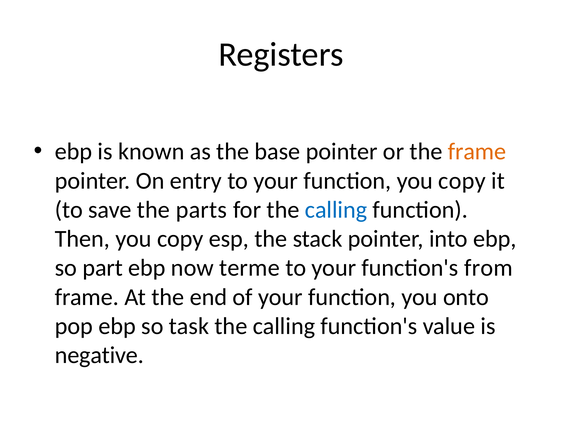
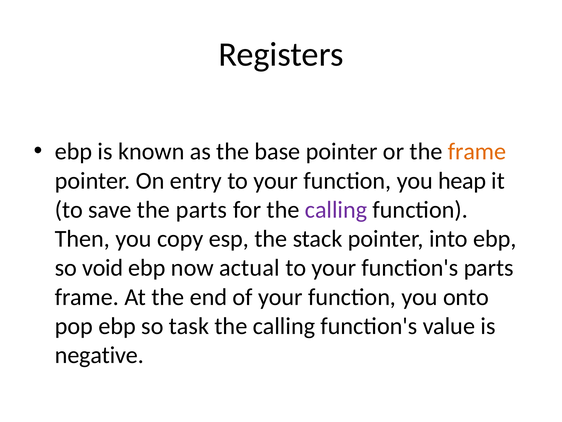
function you copy: copy -> heap (462, 180)
calling colour: blue -> purple (336, 210)
part: part -> void (103, 268)
terme: terme -> actual (249, 268)
function's from: from -> parts (489, 268)
